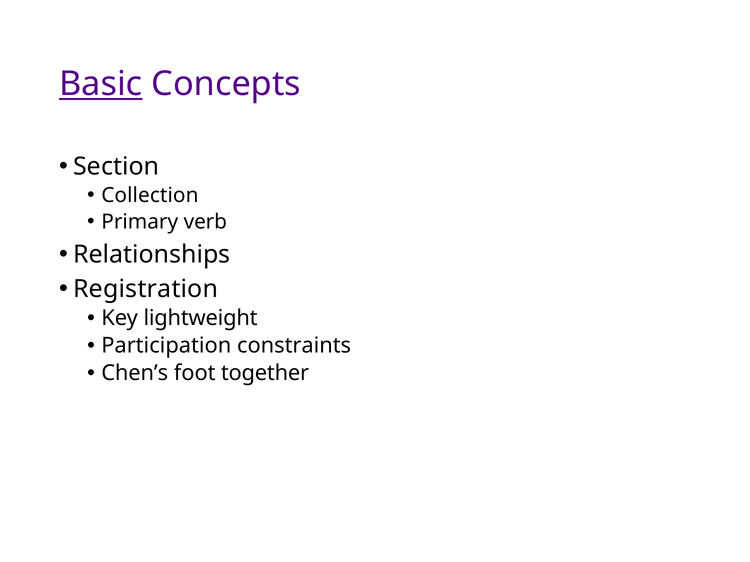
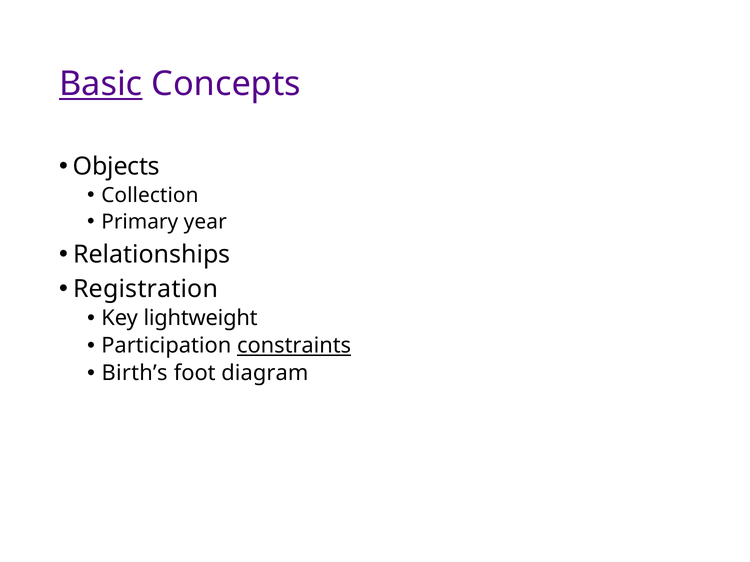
Section: Section -> Objects (116, 167)
verb: verb -> year (205, 222)
constraints underline: none -> present (294, 346)
Chen’s: Chen’s -> Birth’s (135, 374)
together: together -> diagram (265, 374)
